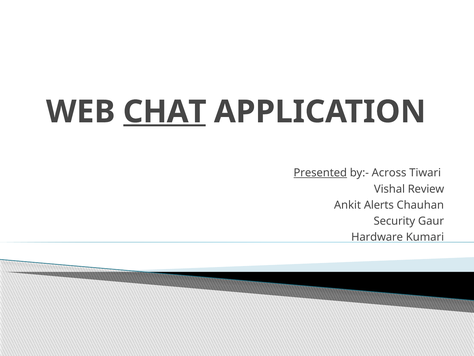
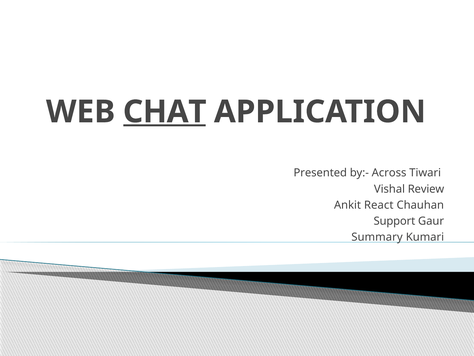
Presented underline: present -> none (320, 173)
Alerts: Alerts -> React (379, 205)
Security: Security -> Support (394, 221)
Hardware: Hardware -> Summary (377, 237)
